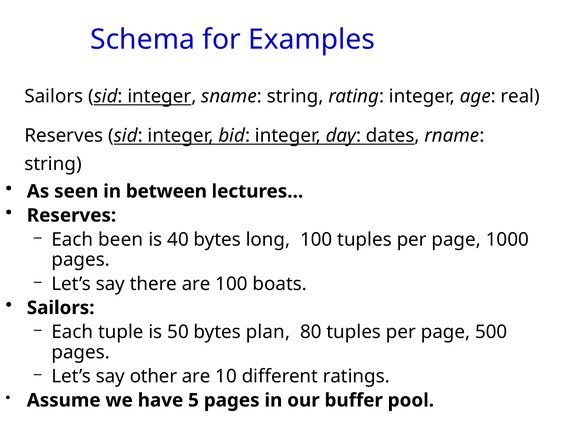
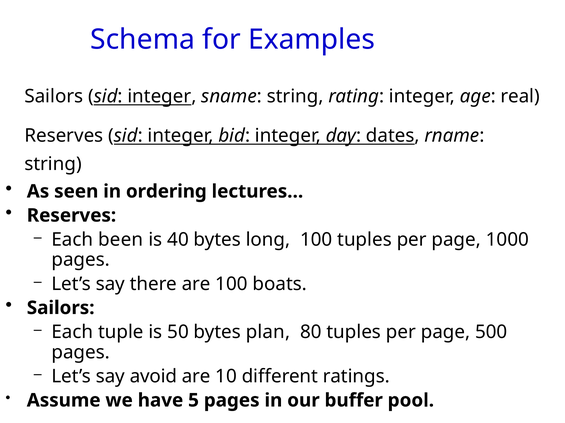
between: between -> ordering (166, 192)
other: other -> avoid (153, 377)
